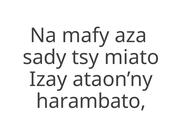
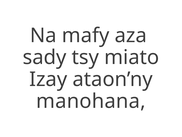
harambato: harambato -> manohana (91, 101)
